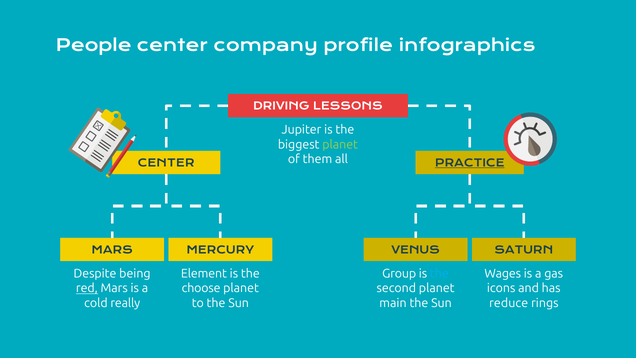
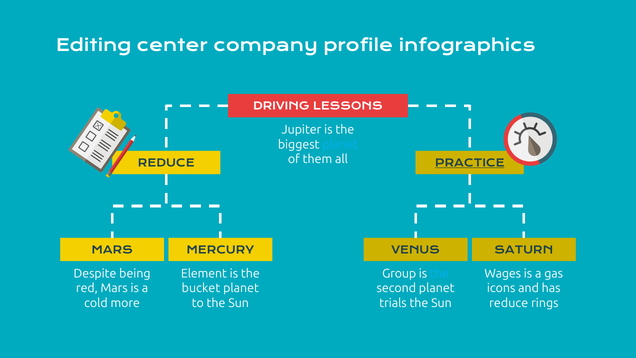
People: People -> Editing (94, 46)
planet colour: light green -> light blue (340, 144)
CENTER: CENTER -> REDUCE (166, 163)
red underline: present -> none (87, 288)
choose: choose -> bucket (201, 288)
really: really -> more (125, 303)
main: main -> trials (393, 303)
